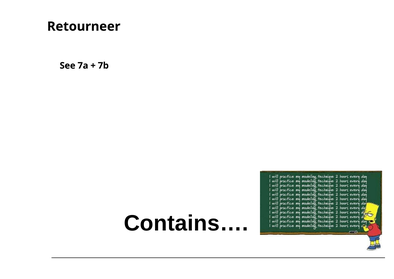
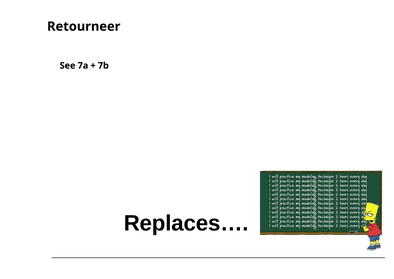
Contains…: Contains… -> Replaces… (186, 223)
